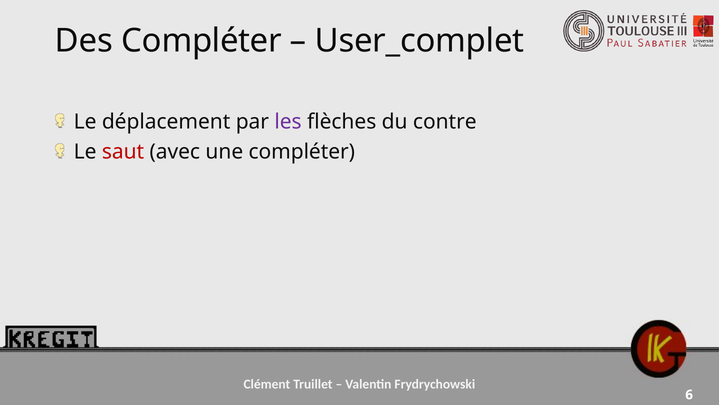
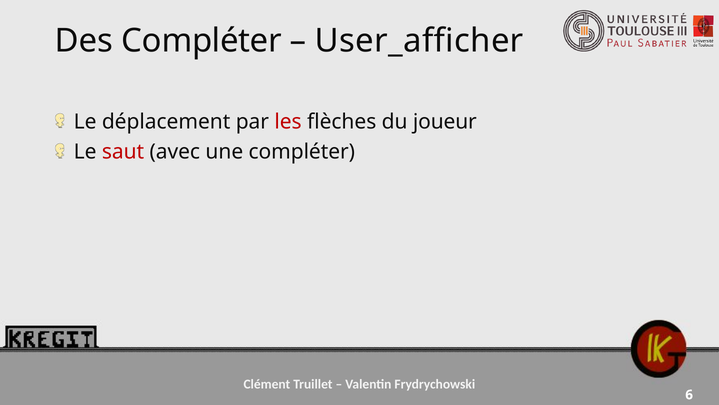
User_complet: User_complet -> User_afficher (419, 41)
les colour: purple -> red (288, 122)
contre: contre -> joueur (445, 122)
